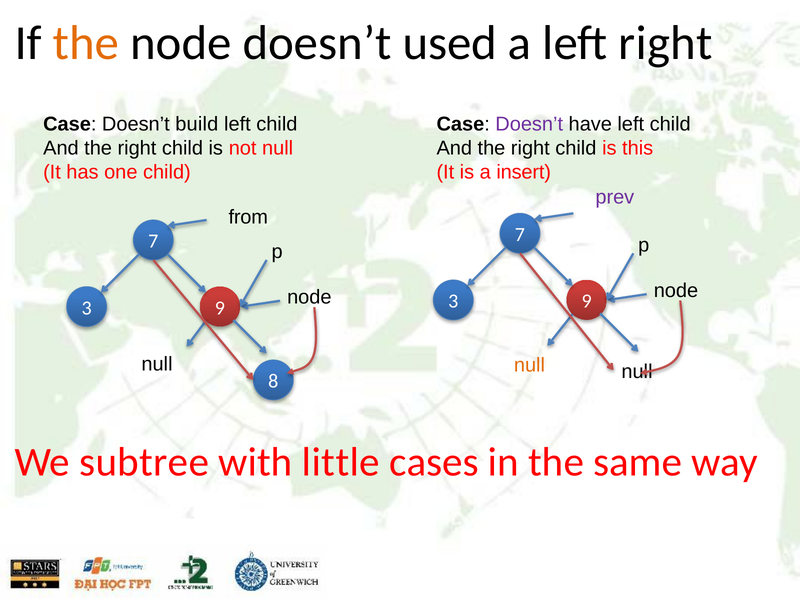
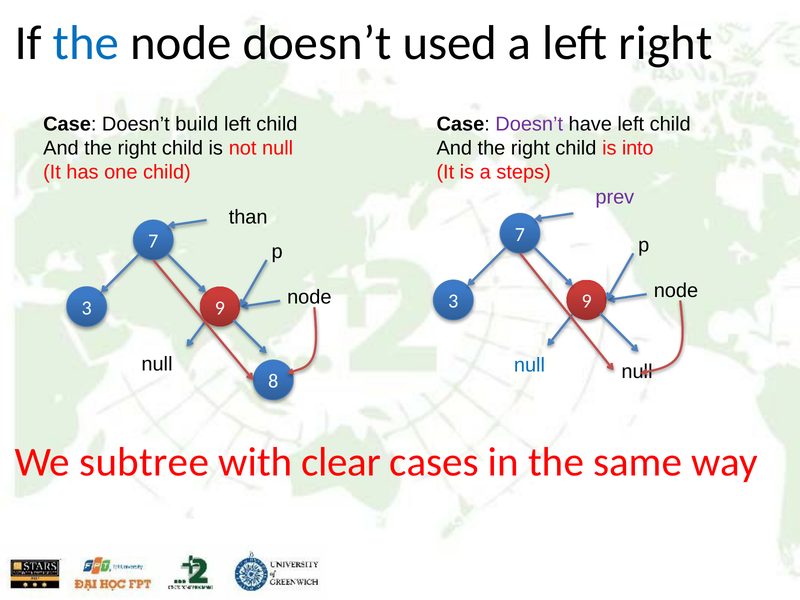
the colour: orange -> blue (86, 43)
this: this -> into (638, 148)
insert: insert -> steps (524, 172)
from: from -> than (248, 217)
null colour: orange -> blue (529, 365)
little: little -> clear (341, 462)
